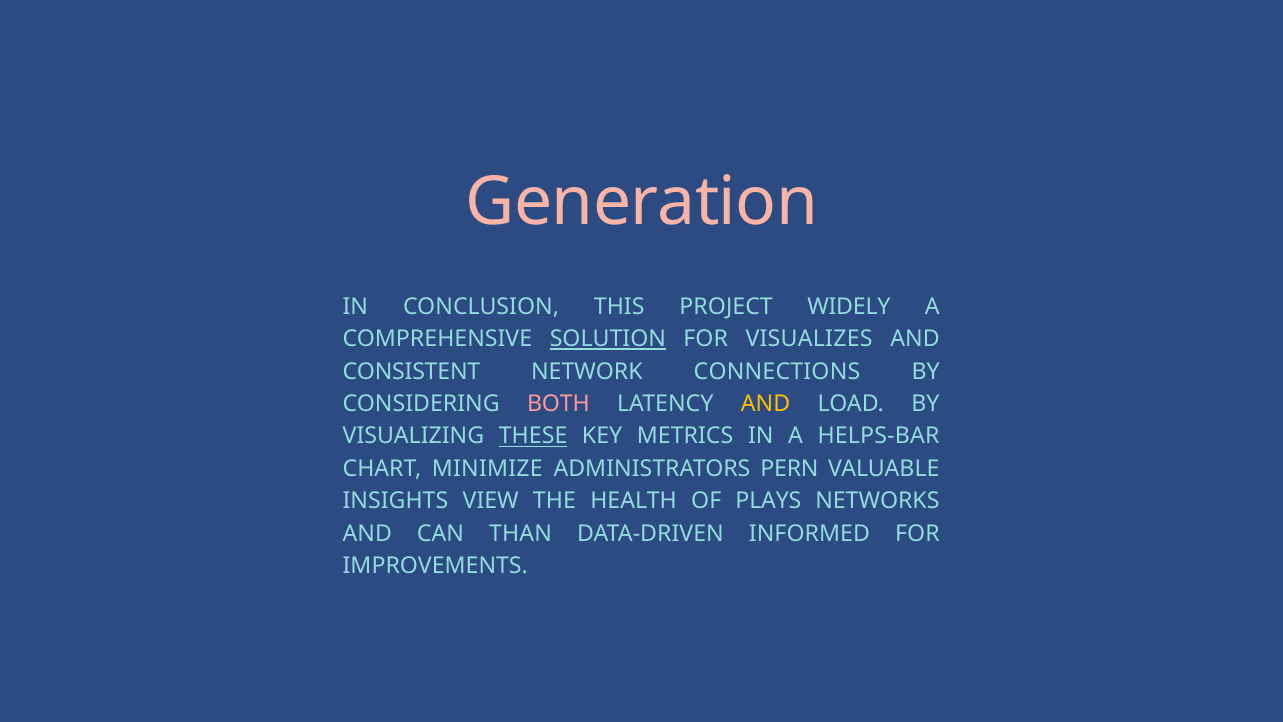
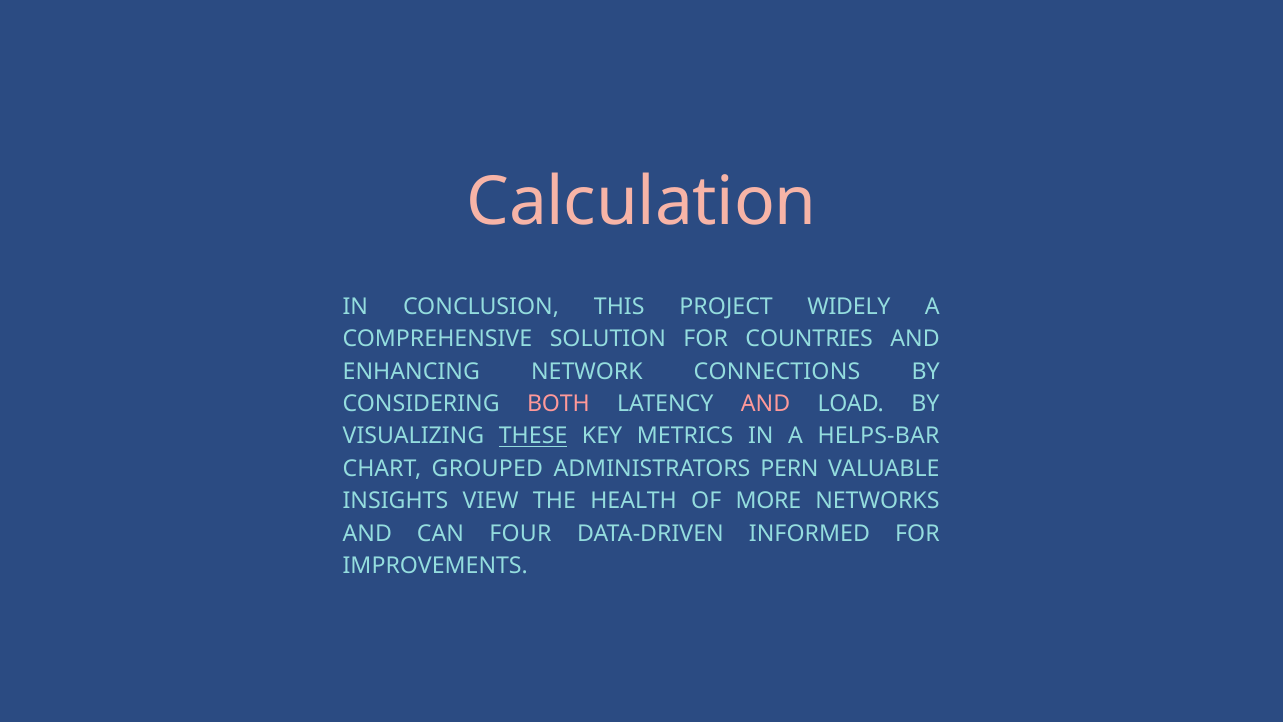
Generation: Generation -> Calculation (642, 202)
SOLUTION underline: present -> none (608, 339)
VISUALIZES: VISUALIZES -> COUNTRIES (809, 339)
CONSISTENT: CONSISTENT -> ENHANCING (411, 371)
AND colour: yellow -> pink (766, 404)
MINIMIZE: MINIMIZE -> GROUPED (487, 469)
PLAYS: PLAYS -> MORE (768, 501)
THAN: THAN -> FOUR (520, 533)
